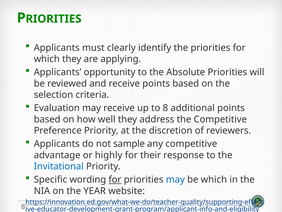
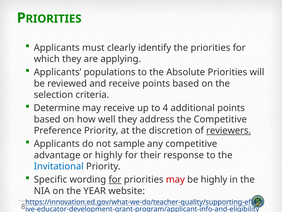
opportunity: opportunity -> populations (110, 72)
Evaluation: Evaluation -> Determine (57, 108)
to 8: 8 -> 4 (165, 108)
reviewers underline: none -> present (229, 130)
may colour: blue -> red (175, 179)
be which: which -> highly (214, 179)
